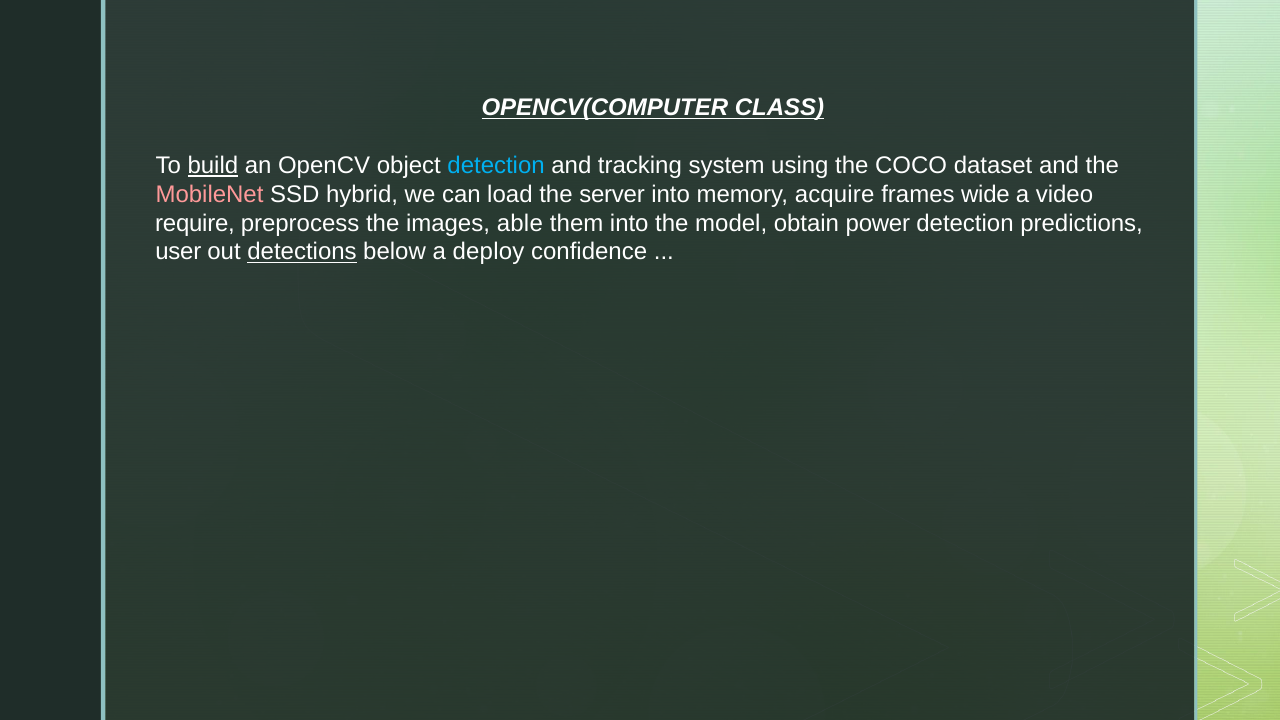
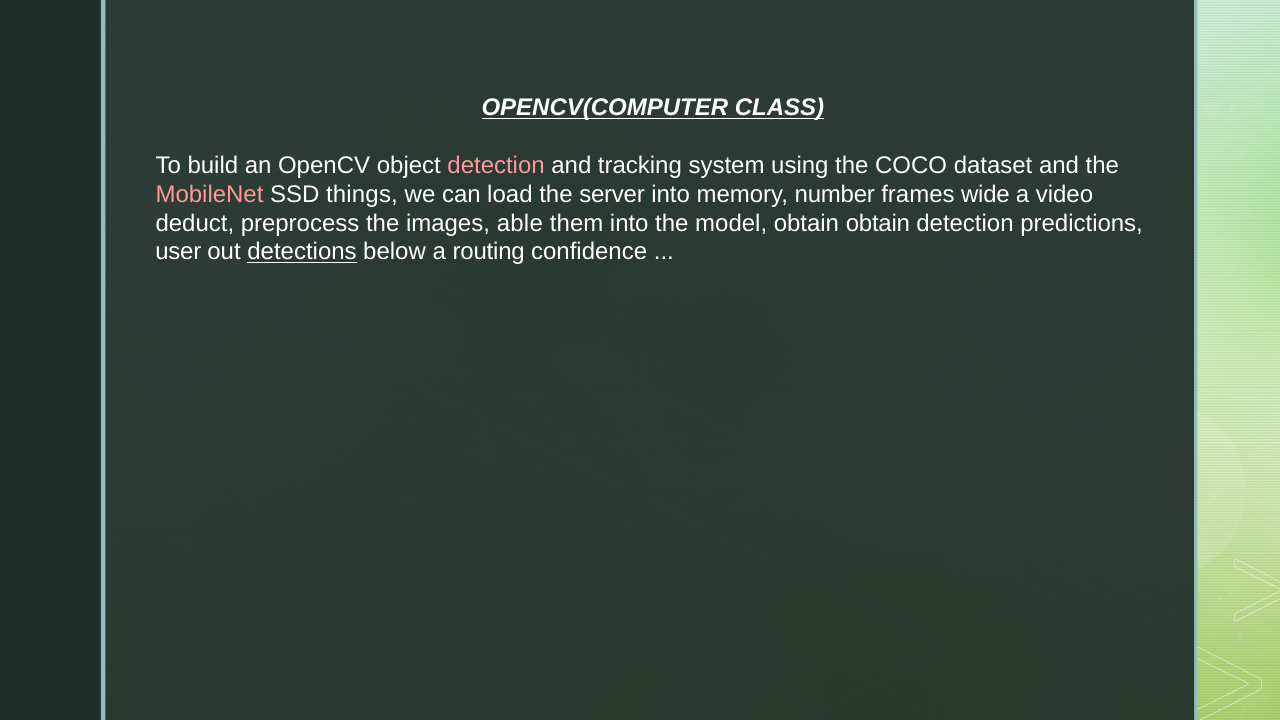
build underline: present -> none (213, 166)
detection colour: light blue -> pink (496, 166)
hybrid: hybrid -> things (362, 194)
acquire: acquire -> number (835, 194)
require: require -> deduct (195, 223)
obtain power: power -> obtain (878, 223)
deploy: deploy -> routing (489, 252)
